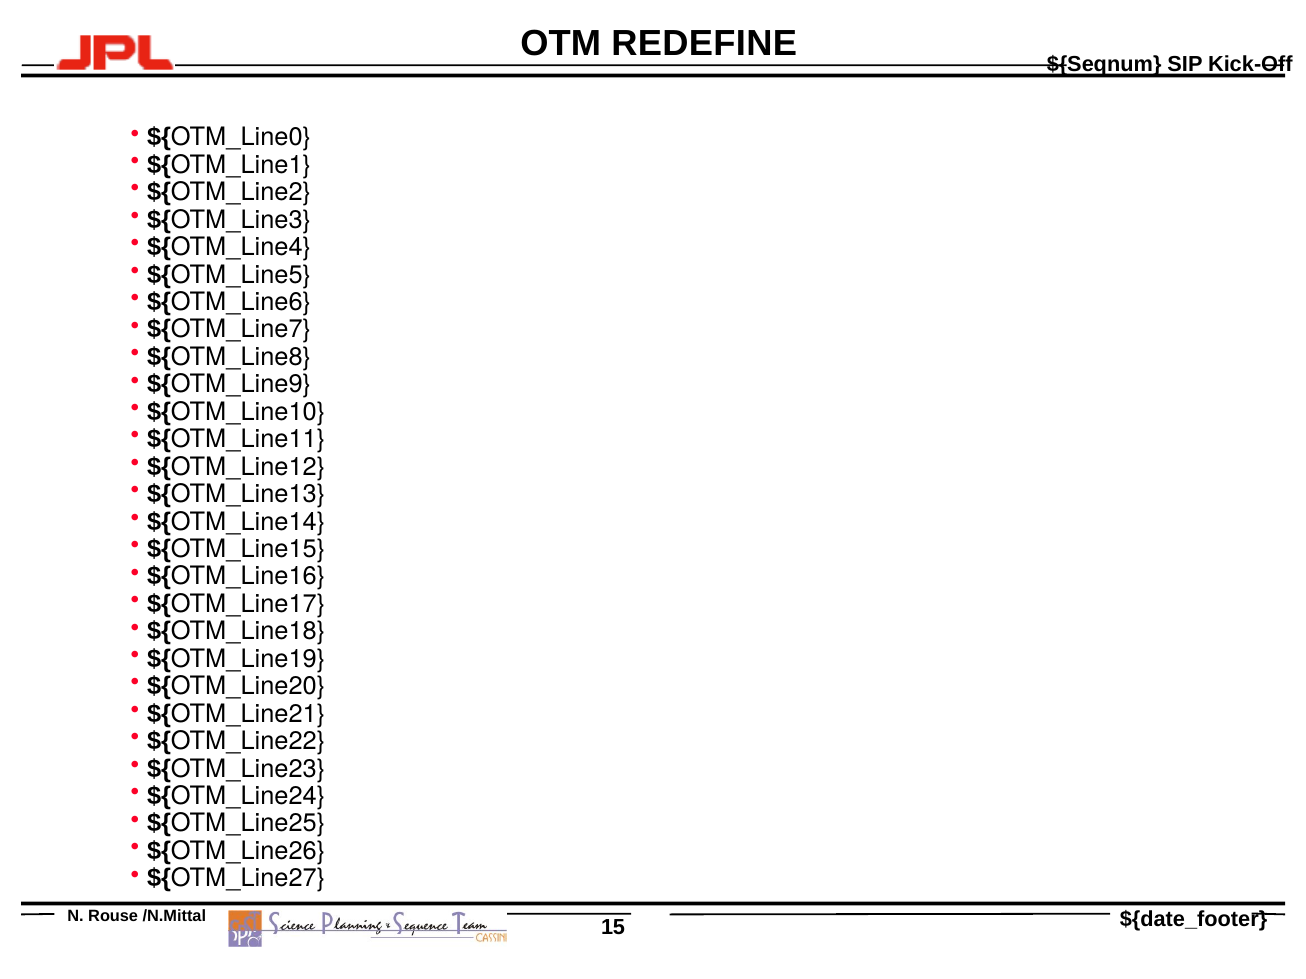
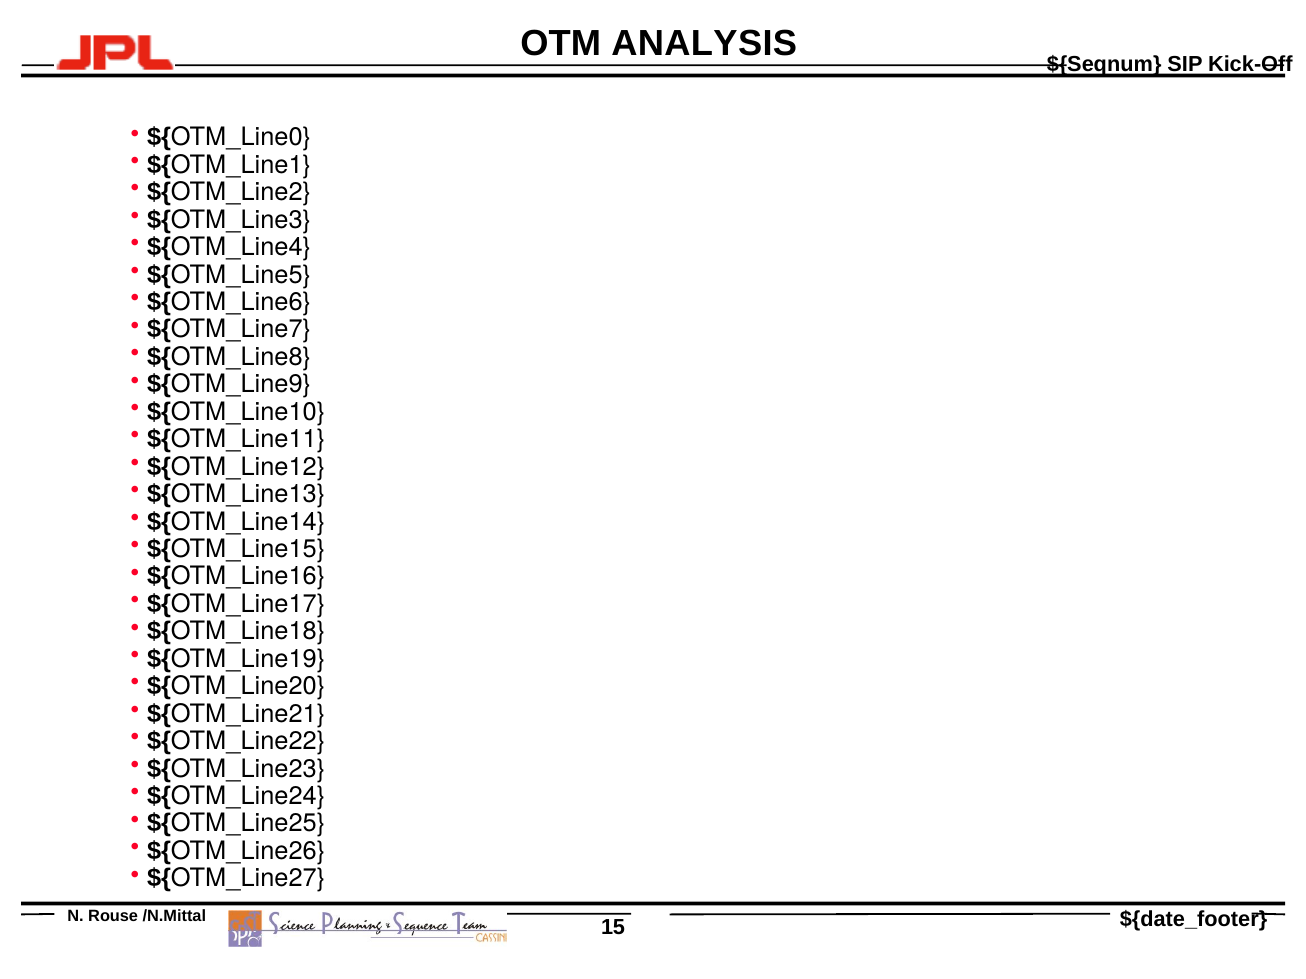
REDEFINE: REDEFINE -> ANALYSIS (704, 44)
